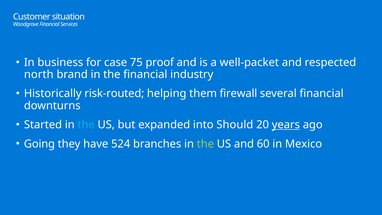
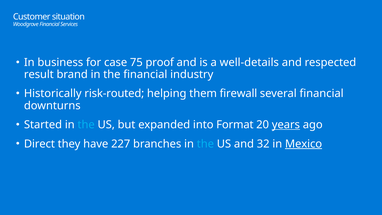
well-packet: well-packet -> well-details (249, 62)
north: north -> result (39, 74)
Should: Should -> Format (235, 125)
Going: Going -> Direct (39, 144)
524: 524 -> 227 (121, 144)
the colour: light green -> light blue (205, 144)
60: 60 -> 32 (263, 144)
Mexico underline: none -> present (304, 144)
